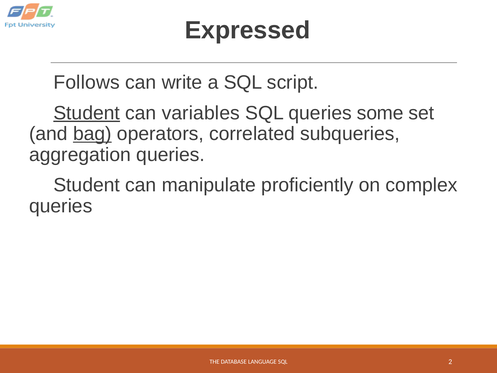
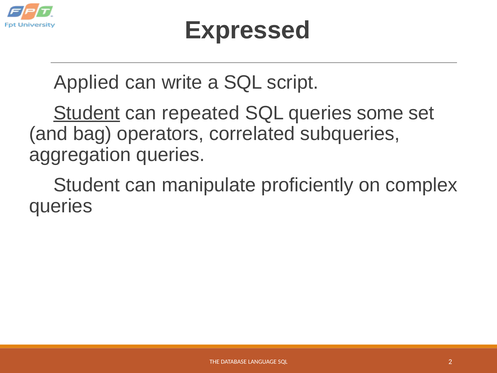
Follows: Follows -> Applied (87, 82)
variables: variables -> repeated (201, 113)
bag underline: present -> none (92, 134)
